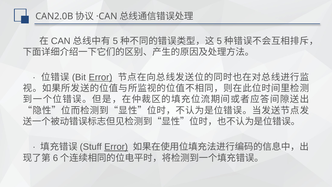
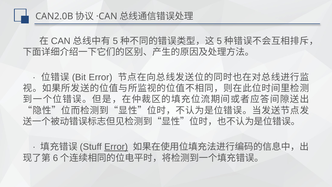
Error underline: present -> none (101, 77)
